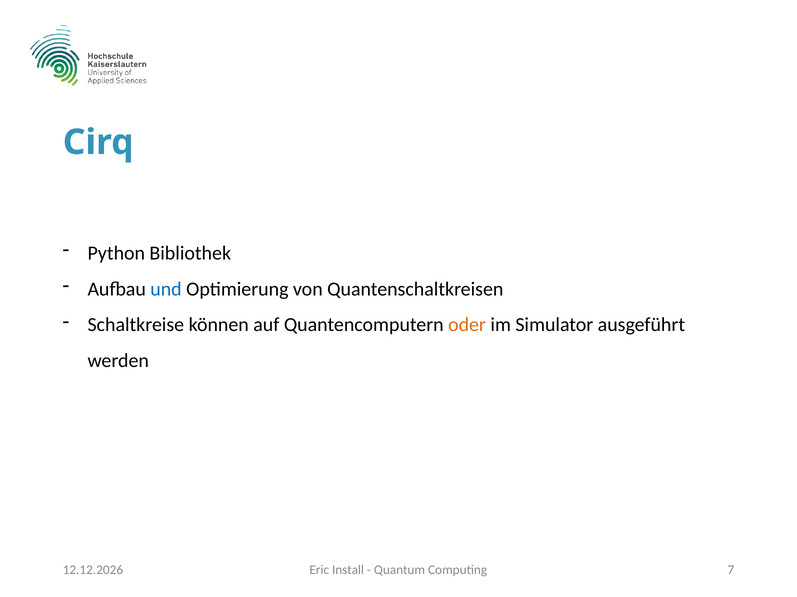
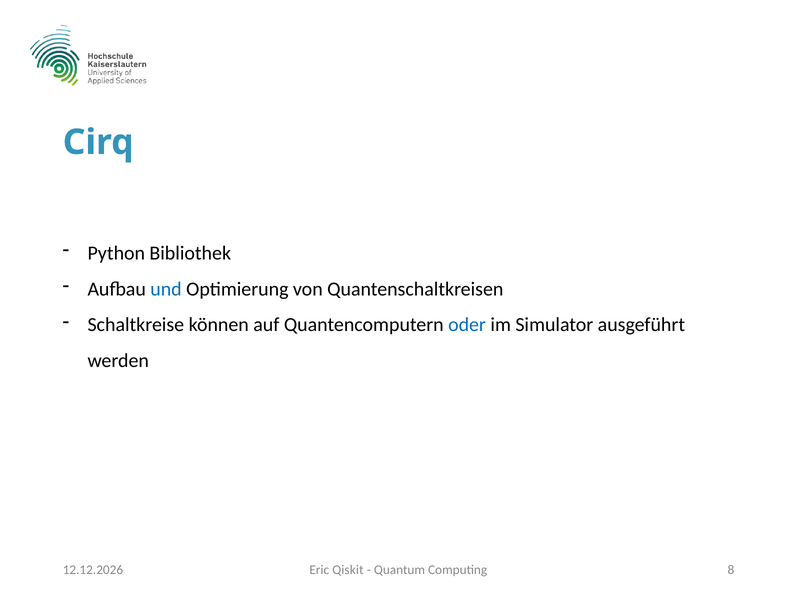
oder colour: orange -> blue (467, 325)
Install: Install -> Qiskit (348, 571)
7: 7 -> 8 (731, 571)
